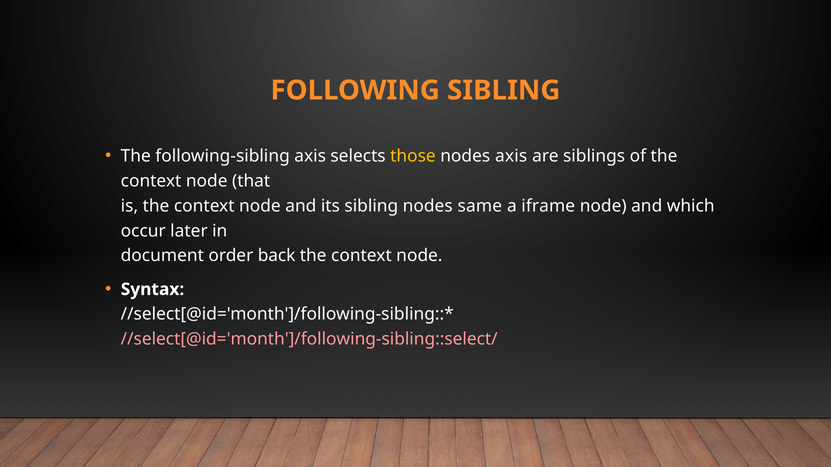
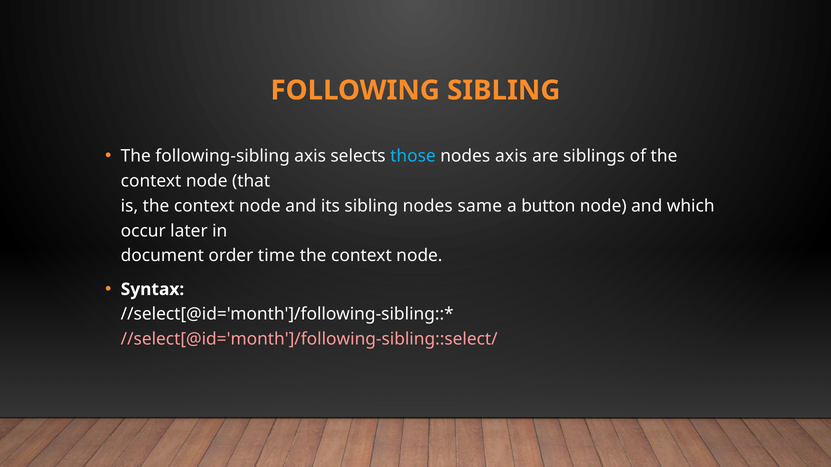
those colour: yellow -> light blue (413, 156)
iframe: iframe -> button (548, 206)
back: back -> time (276, 256)
